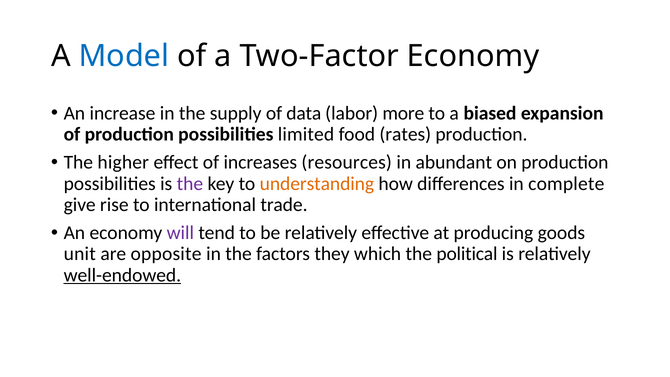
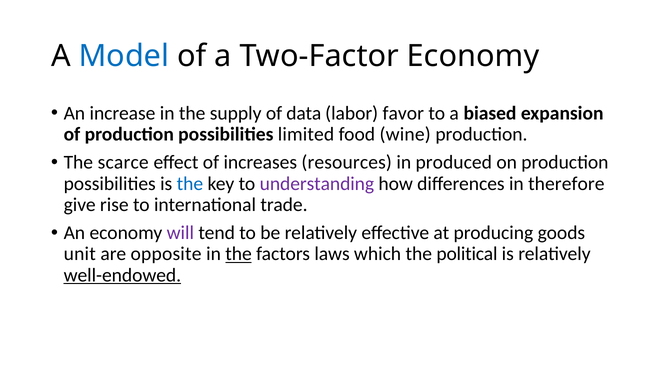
more: more -> favor (403, 113)
rates: rates -> wine (405, 134)
higher: higher -> scarce (123, 162)
abundant: abundant -> produced (454, 162)
the colour: purple -> blue (190, 184)
understanding colour: orange -> purple (317, 184)
complete: complete -> therefore (566, 184)
the underline: none -> present (239, 254)
they: they -> laws (332, 254)
